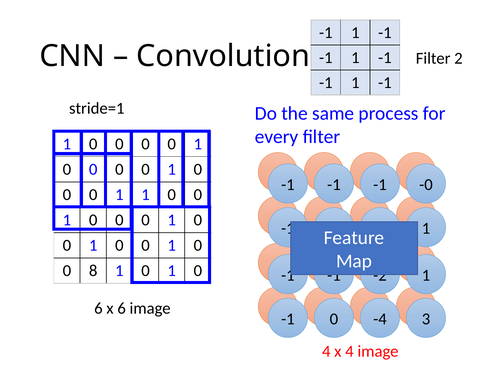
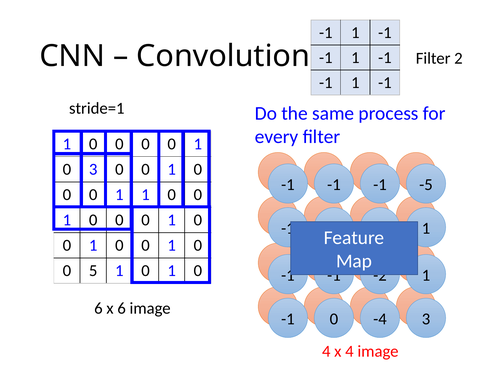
0: 0 -> 3 (93, 169)
-0: -0 -> -5 (426, 185)
8: 8 -> 5 (93, 271)
